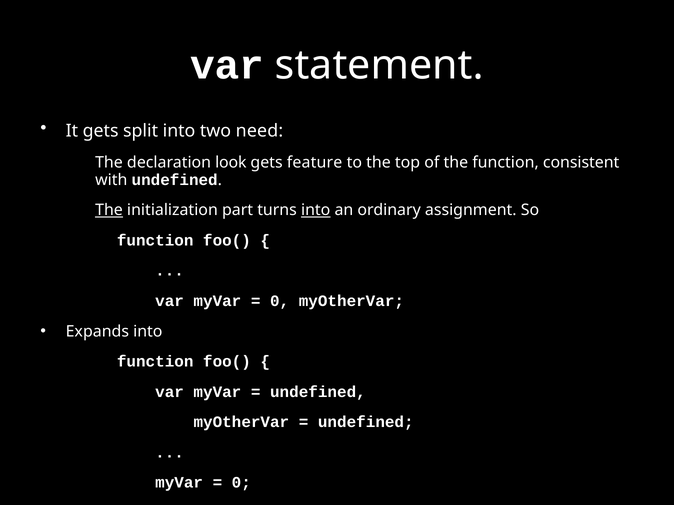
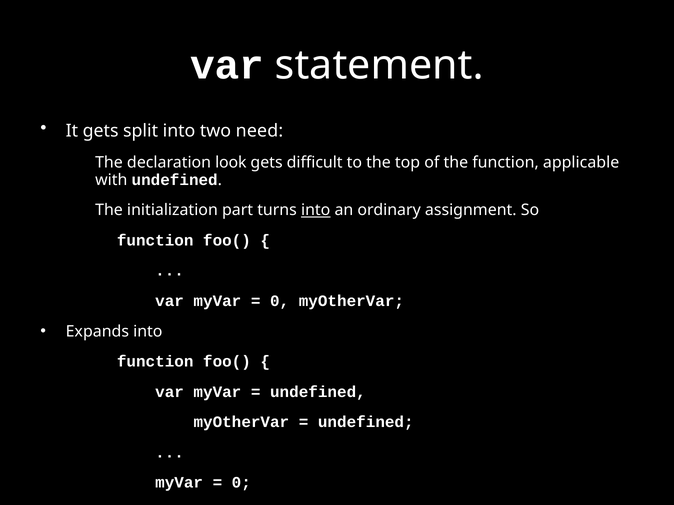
feature: feature -> difficult (315, 163)
consistent: consistent -> applicable (581, 163)
The underline: present -> none (109, 210)
